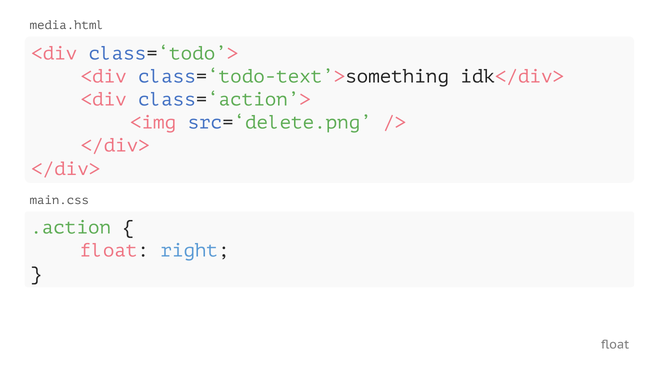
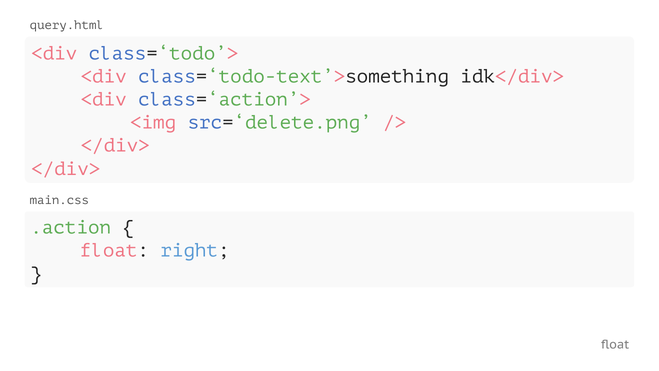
media.html: media.html -> query.html (67, 25)
